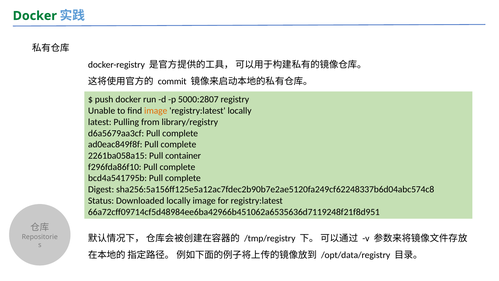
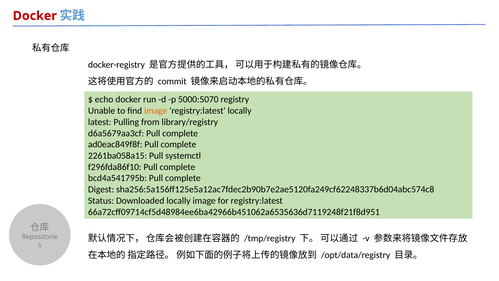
Docker colour: green -> red (35, 16)
push: push -> echo (104, 99)
5000:2807: 5000:2807 -> 5000:5070 (198, 99)
container: container -> systemctl (183, 156)
